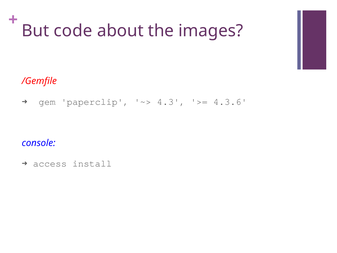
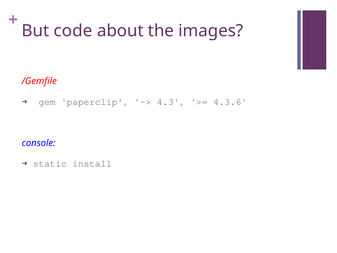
access: access -> static (50, 163)
